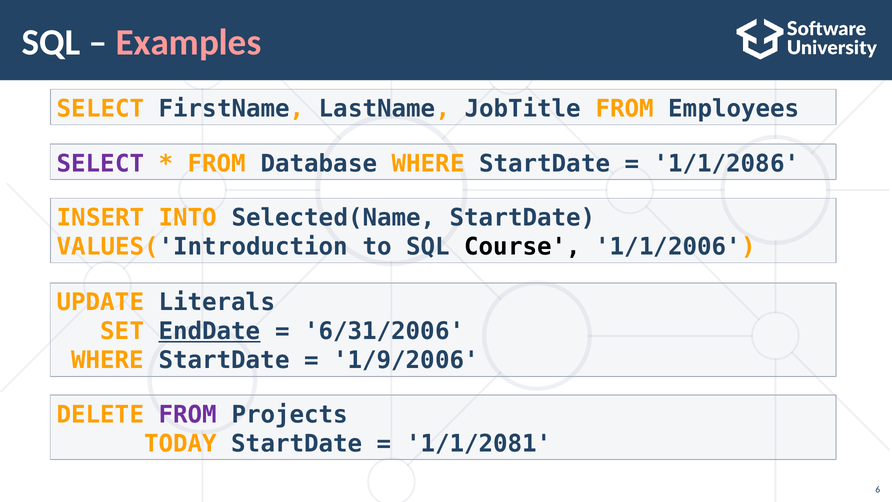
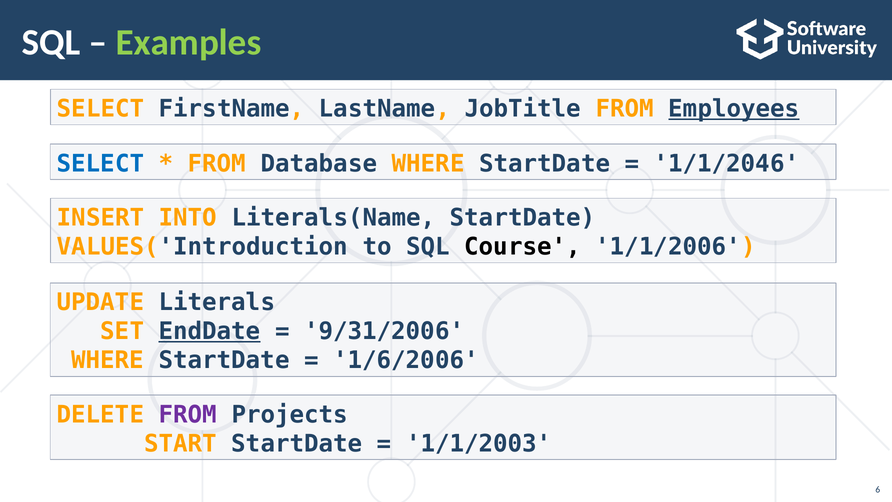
Examples colour: pink -> light green (189, 42)
Employees underline: none -> present (734, 109)
SELECT colour: purple -> blue (100, 163)
1/1/2086: 1/1/2086 -> 1/1/2046 (726, 163)
Selected(Name: Selected(Name -> Literals(Name (334, 218)
6/31/2006: 6/31/2006 -> 9/31/2006 (384, 331)
1/9/2006: 1/9/2006 -> 1/6/2006 (406, 360)
TODAY: TODAY -> START (180, 443)
1/1/2081: 1/1/2081 -> 1/1/2003 (479, 443)
